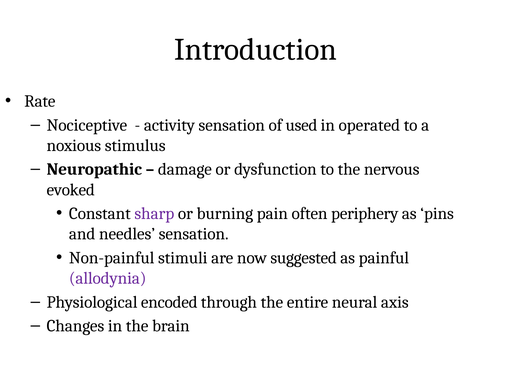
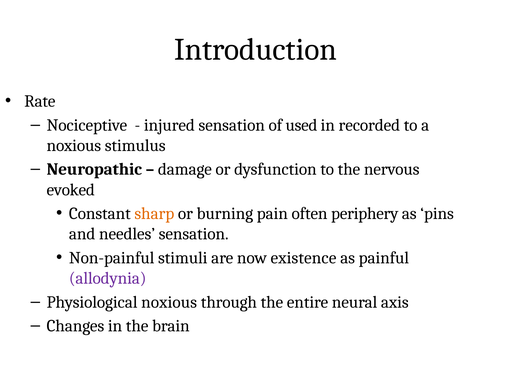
activity: activity -> injured (169, 125)
operated: operated -> recorded (369, 125)
sharp colour: purple -> orange (154, 214)
suggested: suggested -> existence (303, 258)
Physiological encoded: encoded -> noxious (169, 302)
